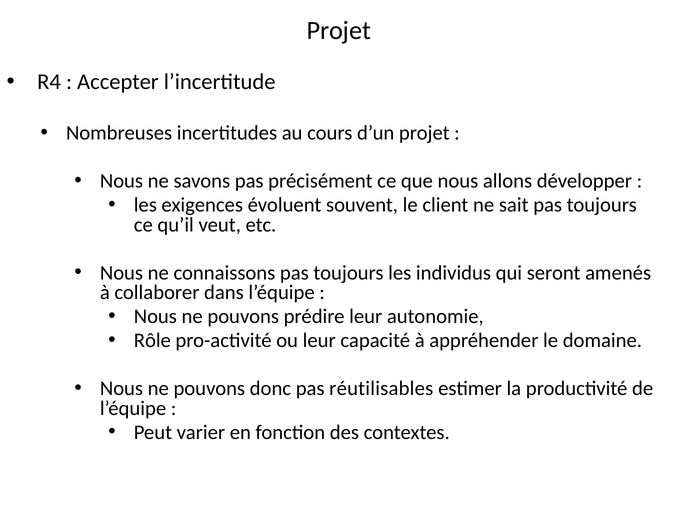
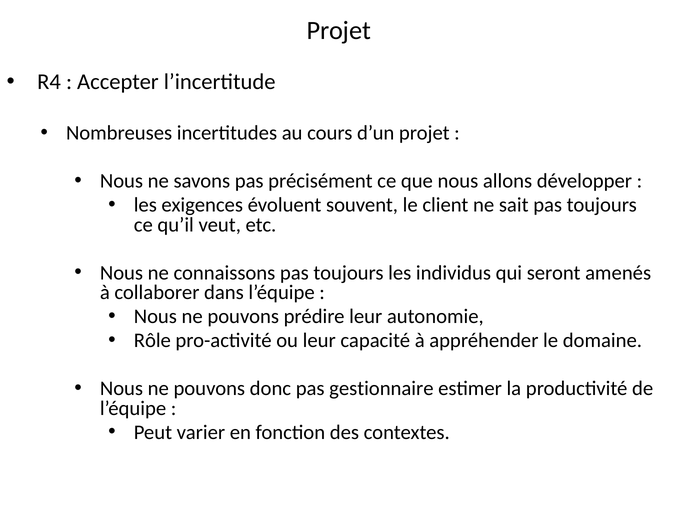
réutilisables: réutilisables -> gestionnaire (381, 389)
